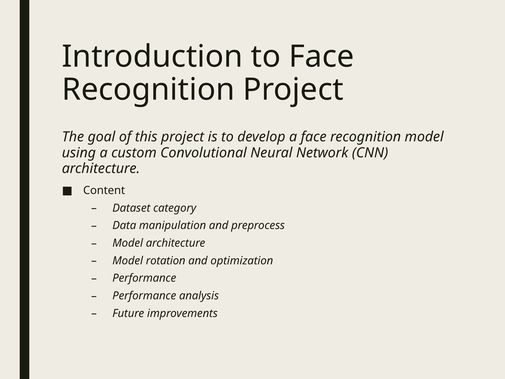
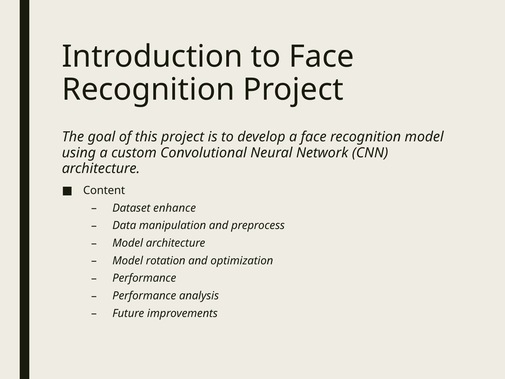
category: category -> enhance (175, 208)
